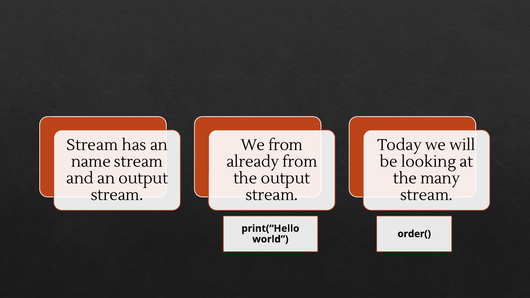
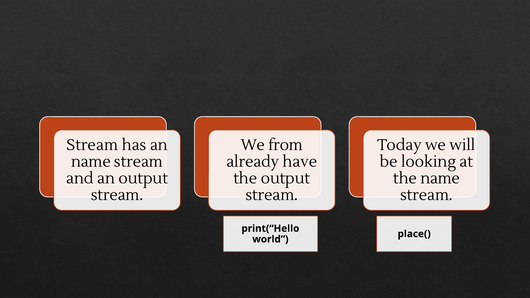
already from: from -> have (300, 162)
the many: many -> name (440, 178)
order(: order( -> place( (414, 234)
